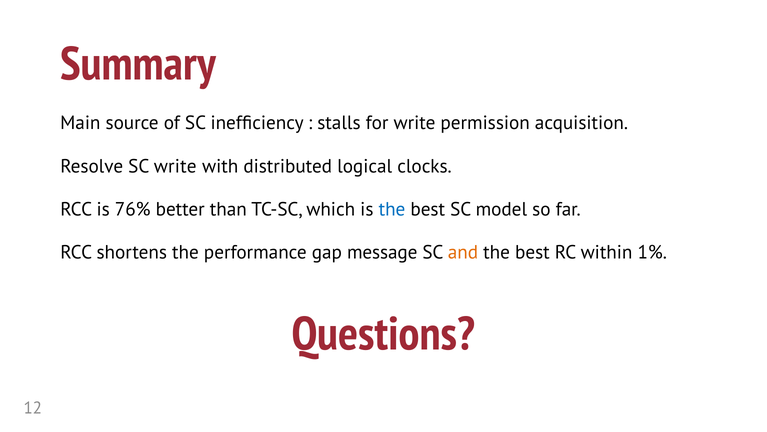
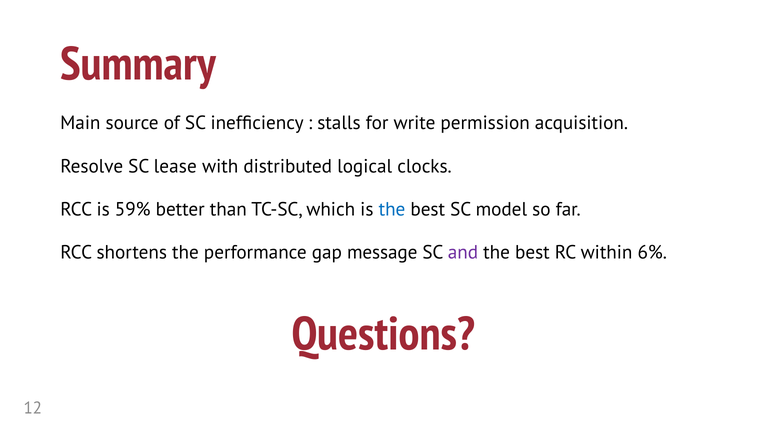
SC write: write -> lease (175, 166)
76%: 76% -> 59% (133, 209)
and colour: orange -> purple (463, 252)
1%: 1% -> 6% (652, 252)
